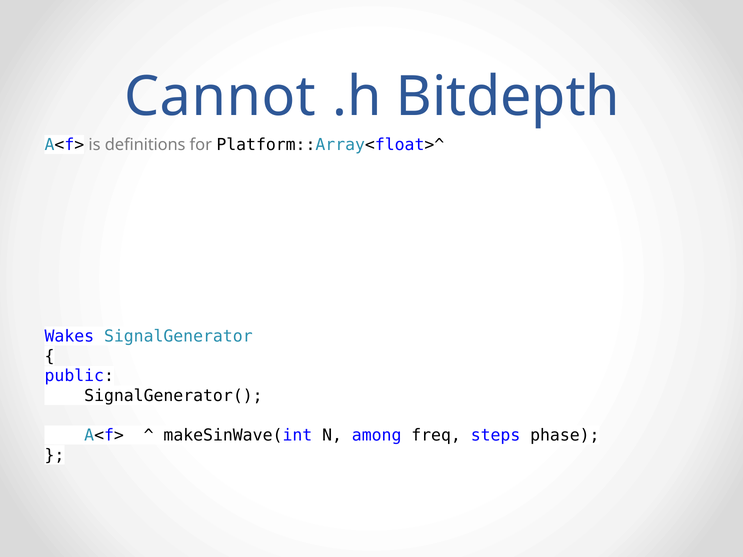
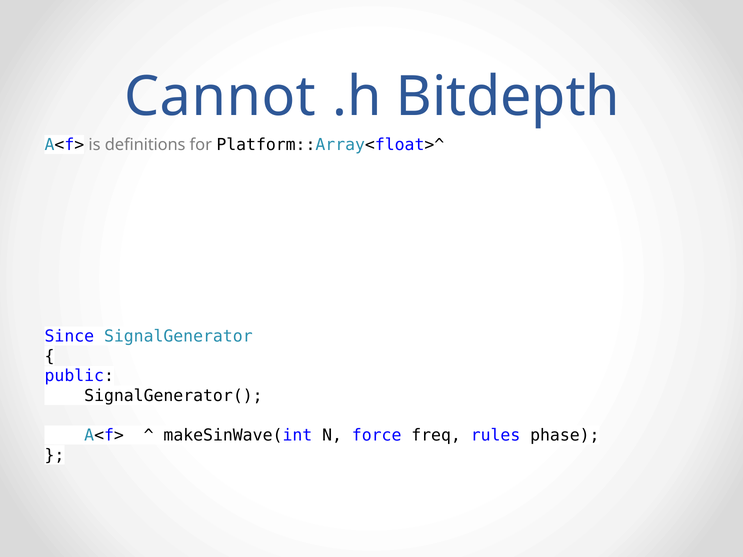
Wakes: Wakes -> Since (69, 336)
among: among -> force (377, 435)
steps: steps -> rules (496, 435)
